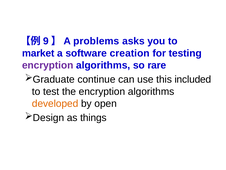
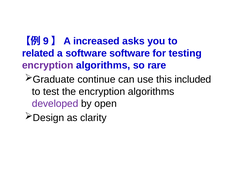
problems: problems -> increased (96, 41)
market: market -> related (38, 53)
software creation: creation -> software (130, 53)
developed colour: orange -> purple (55, 103)
things: things -> clarity (93, 117)
